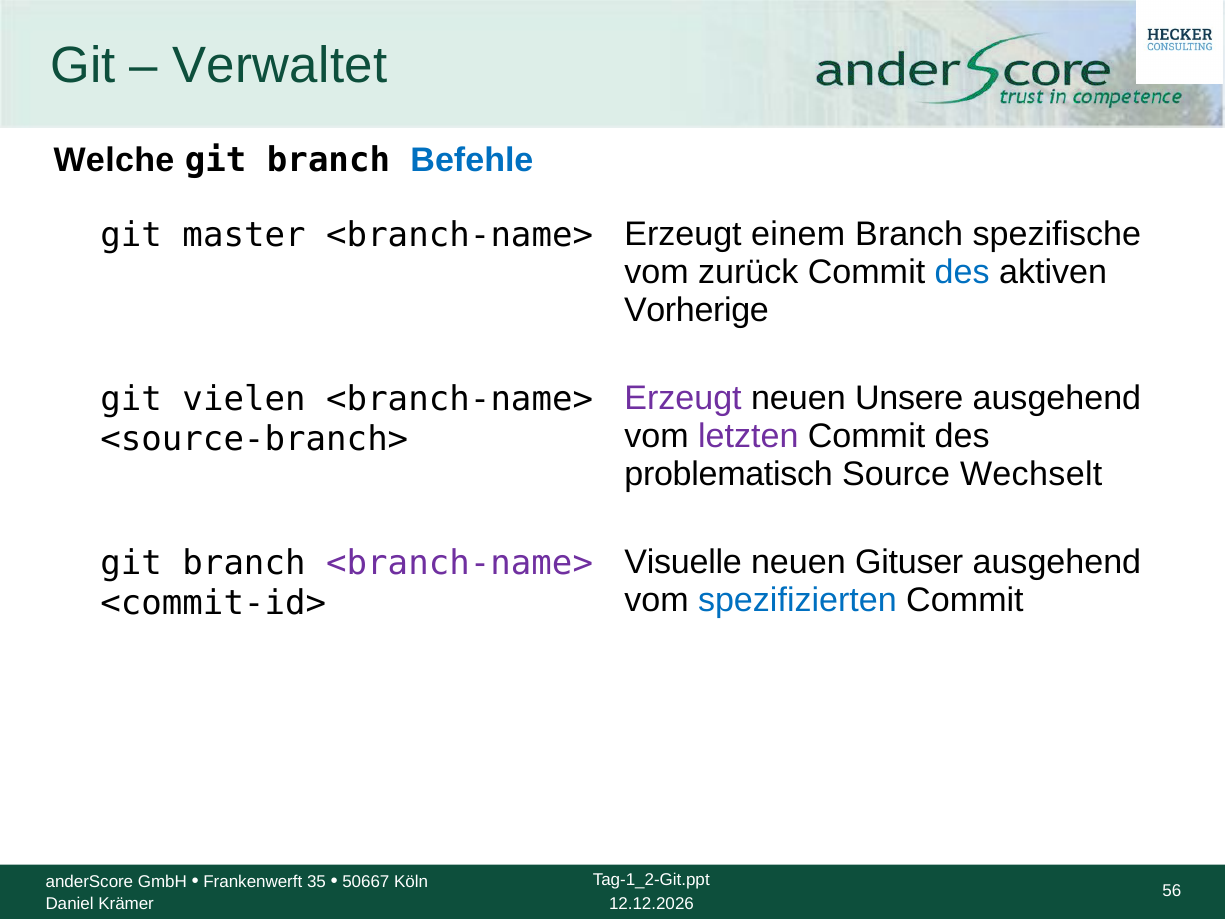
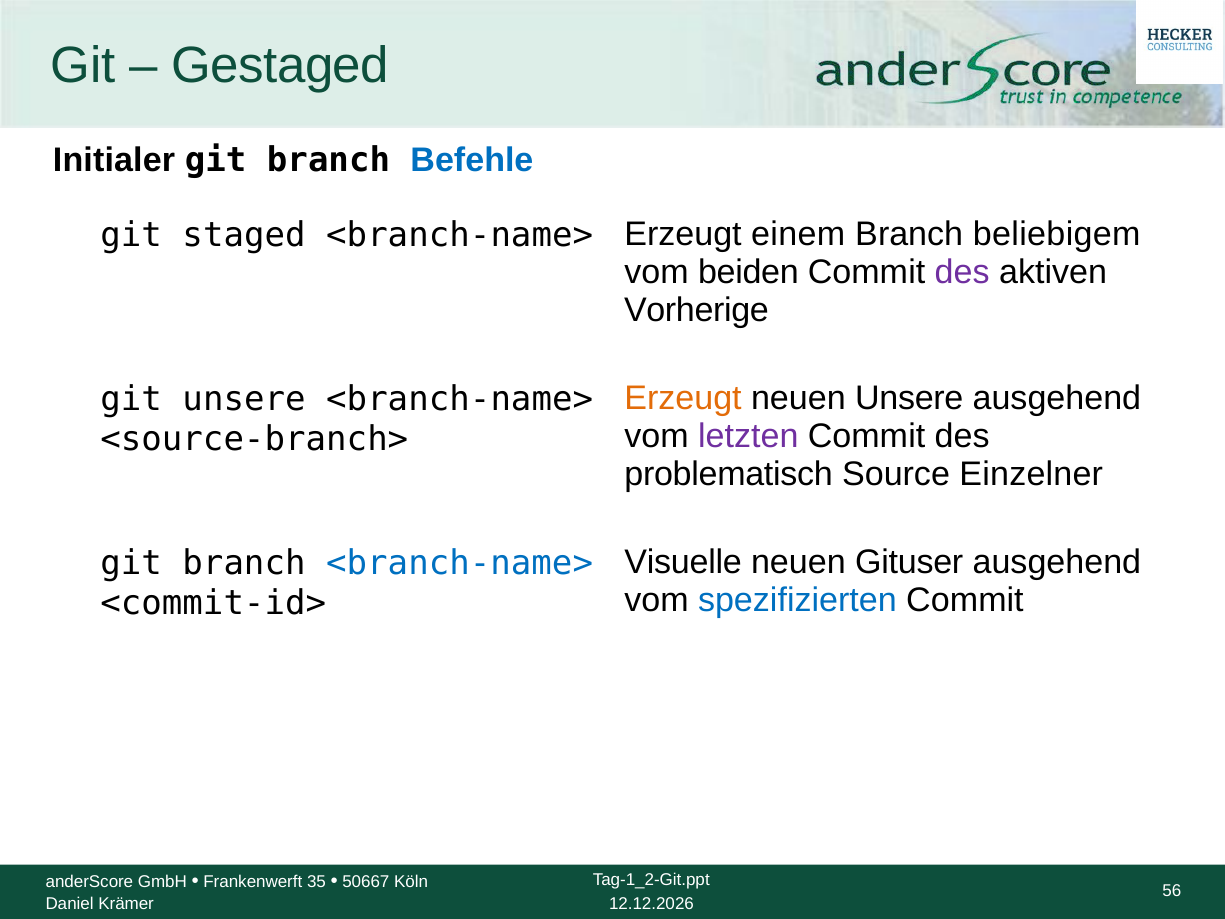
Verwaltet: Verwaltet -> Gestaged (280, 66)
Welche: Welche -> Initialer (114, 160)
master: master -> staged (244, 235)
spezifische: spezifische -> beliebigem (1057, 234)
zurück: zurück -> beiden (748, 272)
des colour: blue -> purple (962, 272)
Erzeugt colour: purple -> orange (683, 398)
git vielen: vielen -> unsere (244, 399)
Wechselt: Wechselt -> Einzelner (1031, 474)
<branch-name> colour: purple -> blue (460, 563)
